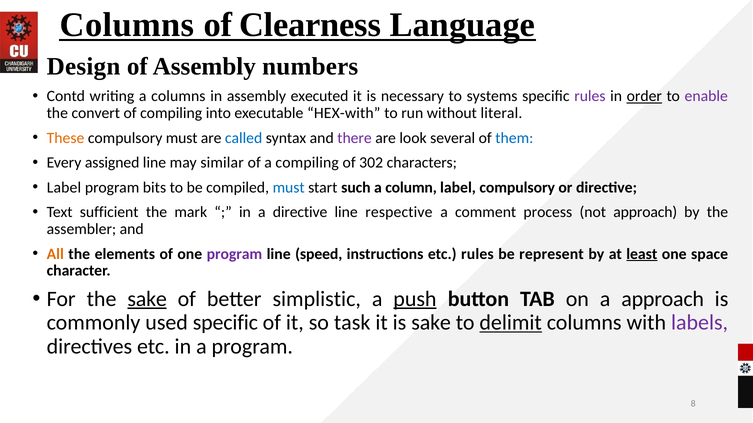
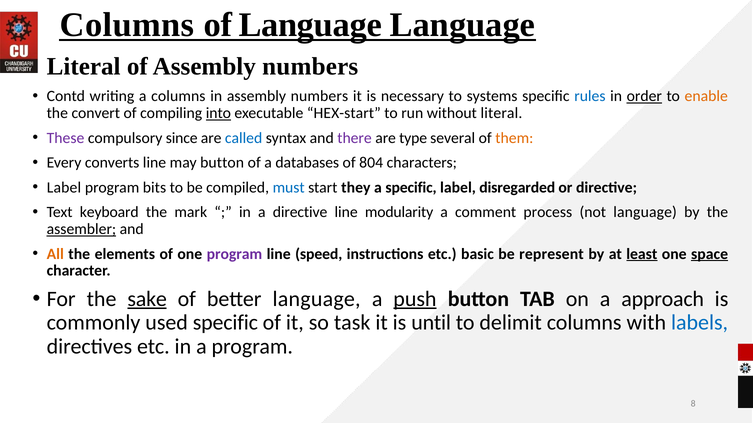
of Clearness: Clearness -> Language (310, 25)
Design: Design -> Literal (84, 66)
in assembly executed: executed -> numbers (319, 96)
rules colour: purple -> blue (590, 96)
enable colour: purple -> orange (706, 96)
into underline: none -> present (218, 113)
HEX-with: HEX-with -> HEX-start (344, 113)
These colour: orange -> purple (66, 138)
compulsory must: must -> since (182, 138)
look: look -> type (413, 138)
them colour: blue -> orange (514, 138)
assigned: assigned -> converts (112, 163)
may similar: similar -> button (222, 163)
a compiling: compiling -> databases (307, 163)
302: 302 -> 804 (371, 163)
such: such -> they (356, 188)
a column: column -> specific (411, 188)
label compulsory: compulsory -> disregarded (517, 188)
sufficient: sufficient -> keyboard (109, 212)
respective: respective -> modularity (399, 212)
not approach: approach -> language (645, 212)
assembler underline: none -> present (81, 229)
etc rules: rules -> basic (477, 254)
space underline: none -> present (710, 254)
better simplistic: simplistic -> language (317, 299)
is sake: sake -> until (431, 323)
delimit underline: present -> none (511, 323)
labels colour: purple -> blue (700, 323)
